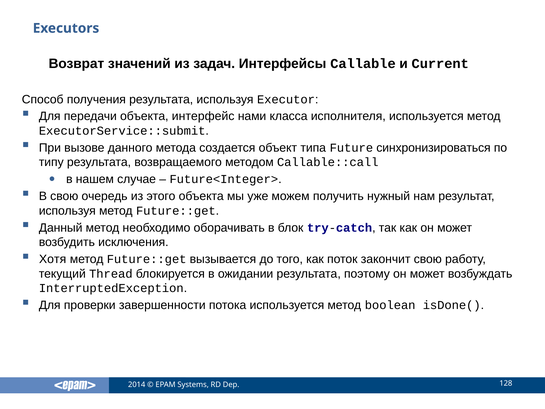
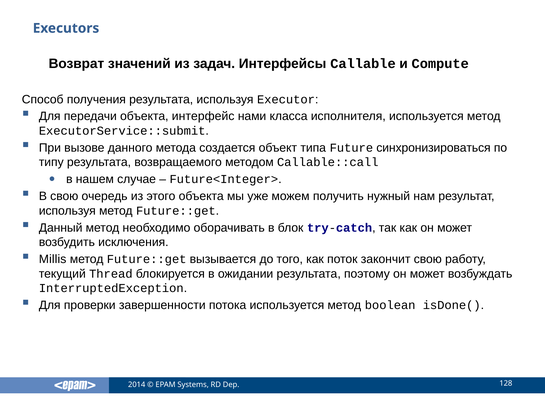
Current: Current -> Compute (440, 64)
Хотя: Хотя -> Millis (53, 259)
